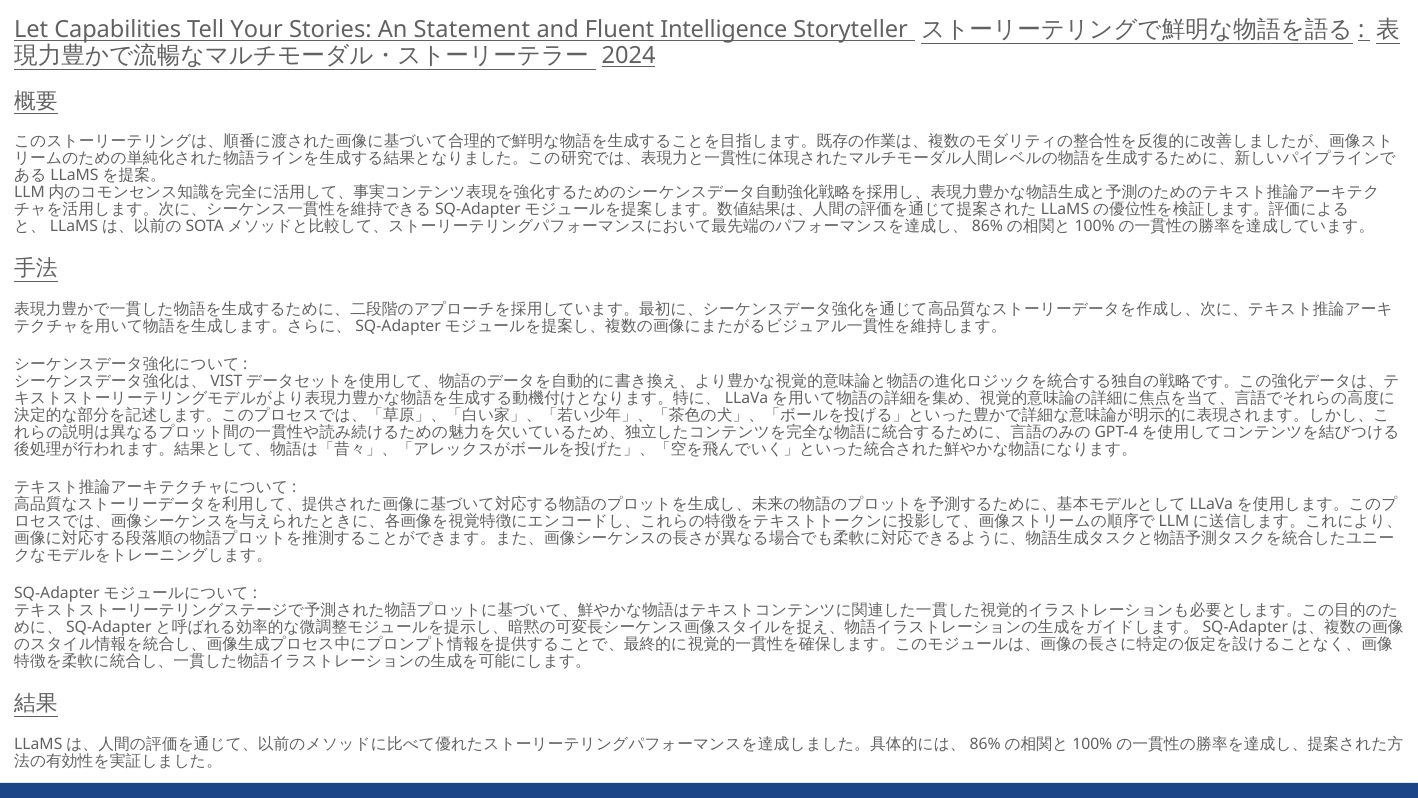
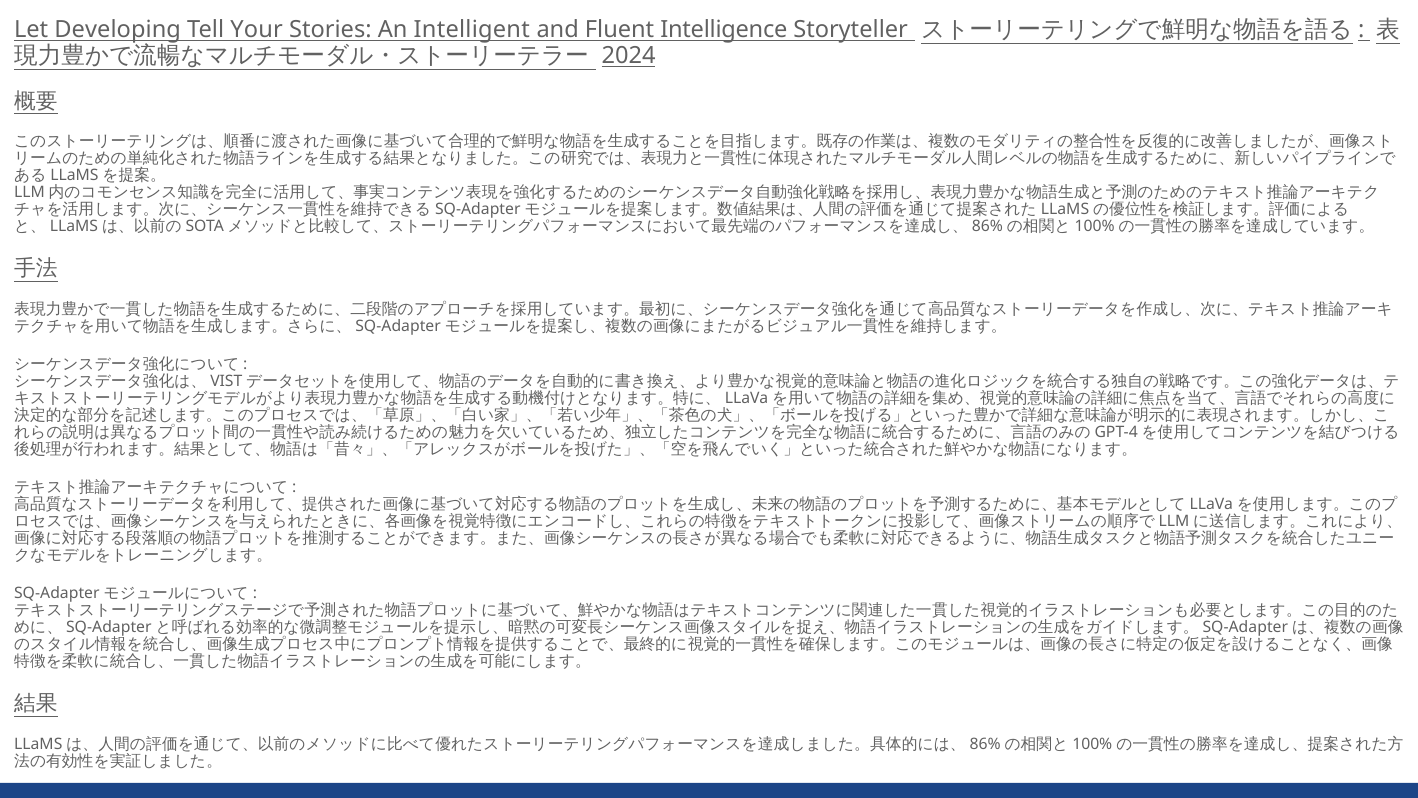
Capabilities: Capabilities -> Developing (118, 30)
Statement: Statement -> Intelligent (472, 30)
